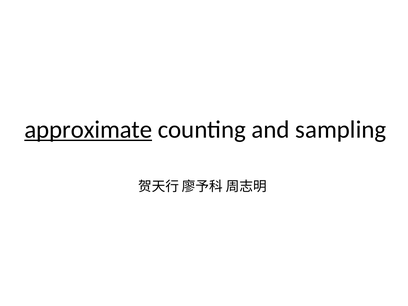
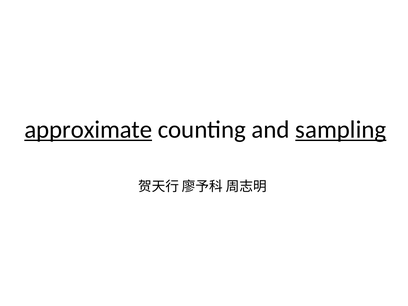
sampling underline: none -> present (341, 130)
